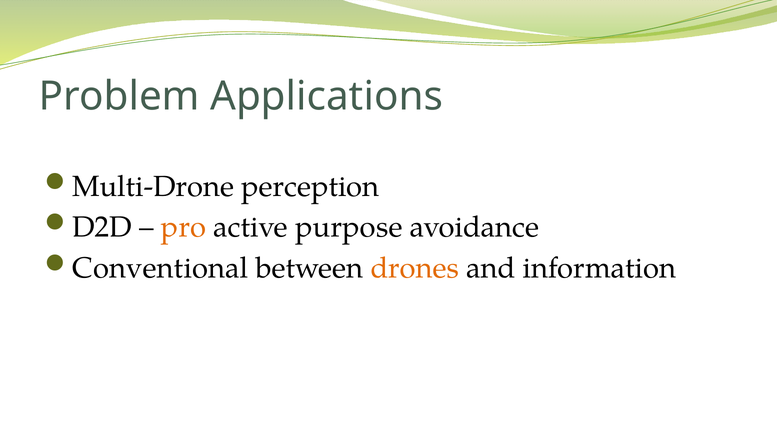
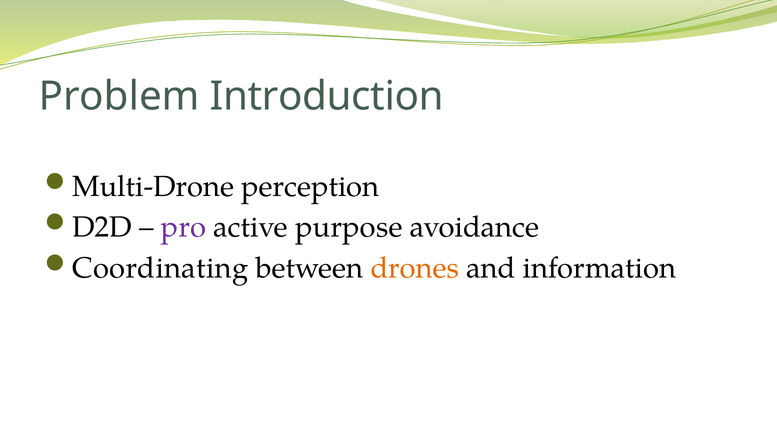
Applications: Applications -> Introduction (327, 96)
pro colour: orange -> purple (183, 227)
Conventional: Conventional -> Coordinating (160, 268)
